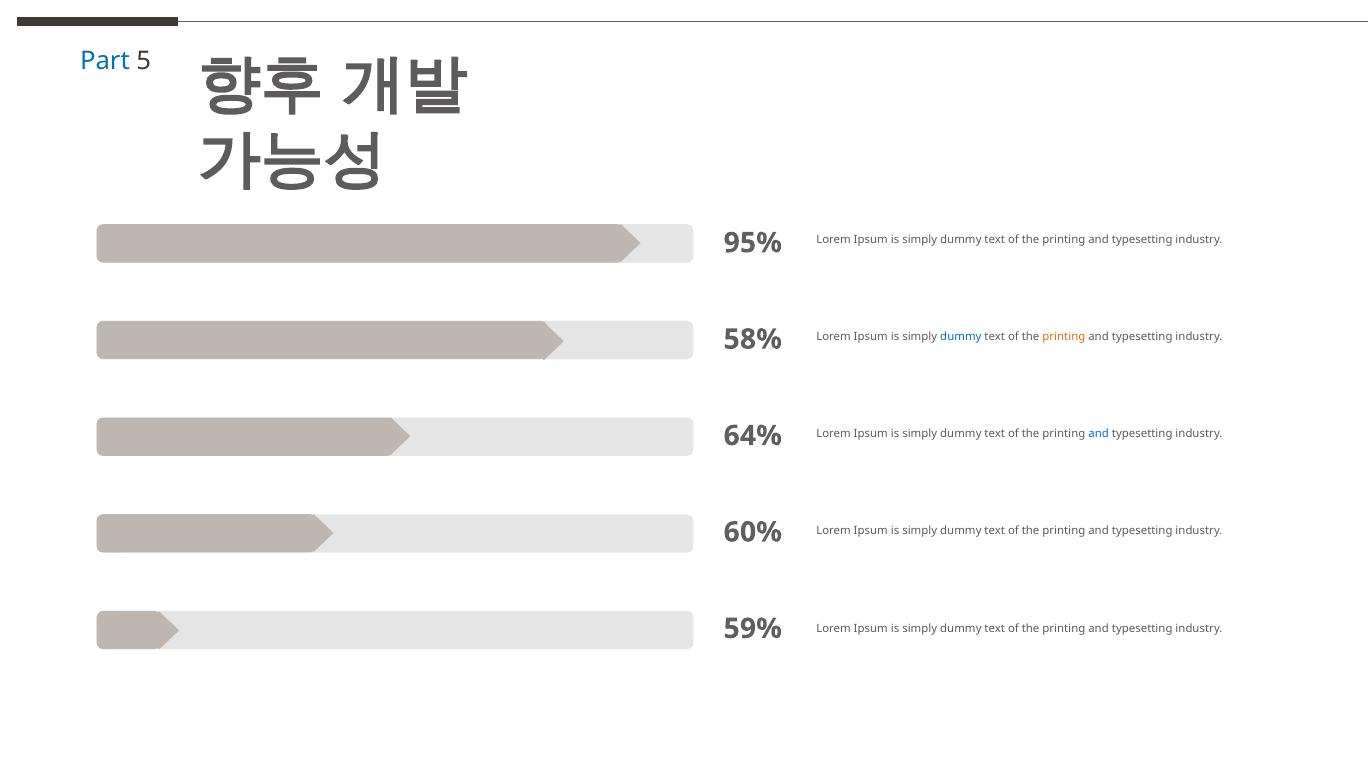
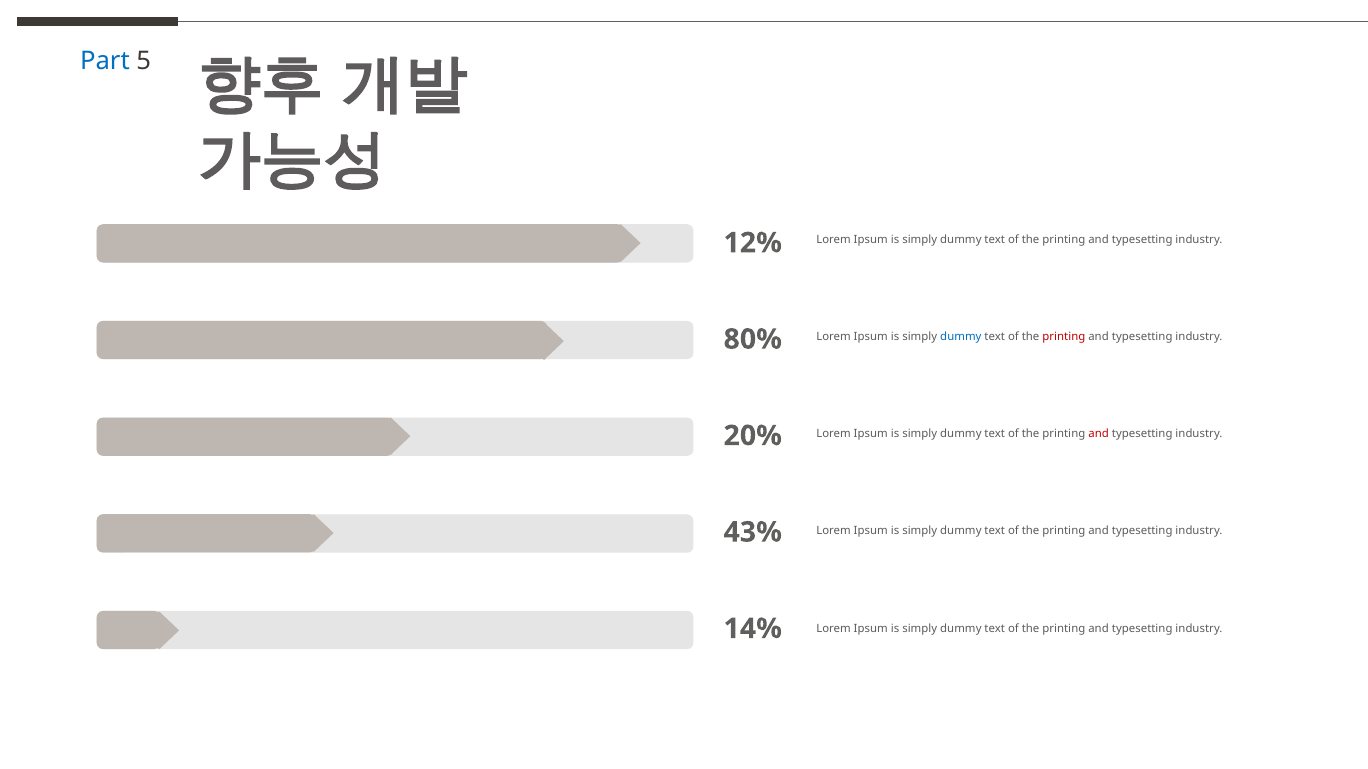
95%: 95% -> 12% (753, 243)
58%: 58% -> 80% (753, 340)
printing colour: orange -> red (1064, 337)
64%: 64% -> 20% (753, 436)
and colour: blue -> red (1099, 434)
60%: 60% -> 43% (753, 533)
59%: 59% -> 14% (753, 629)
